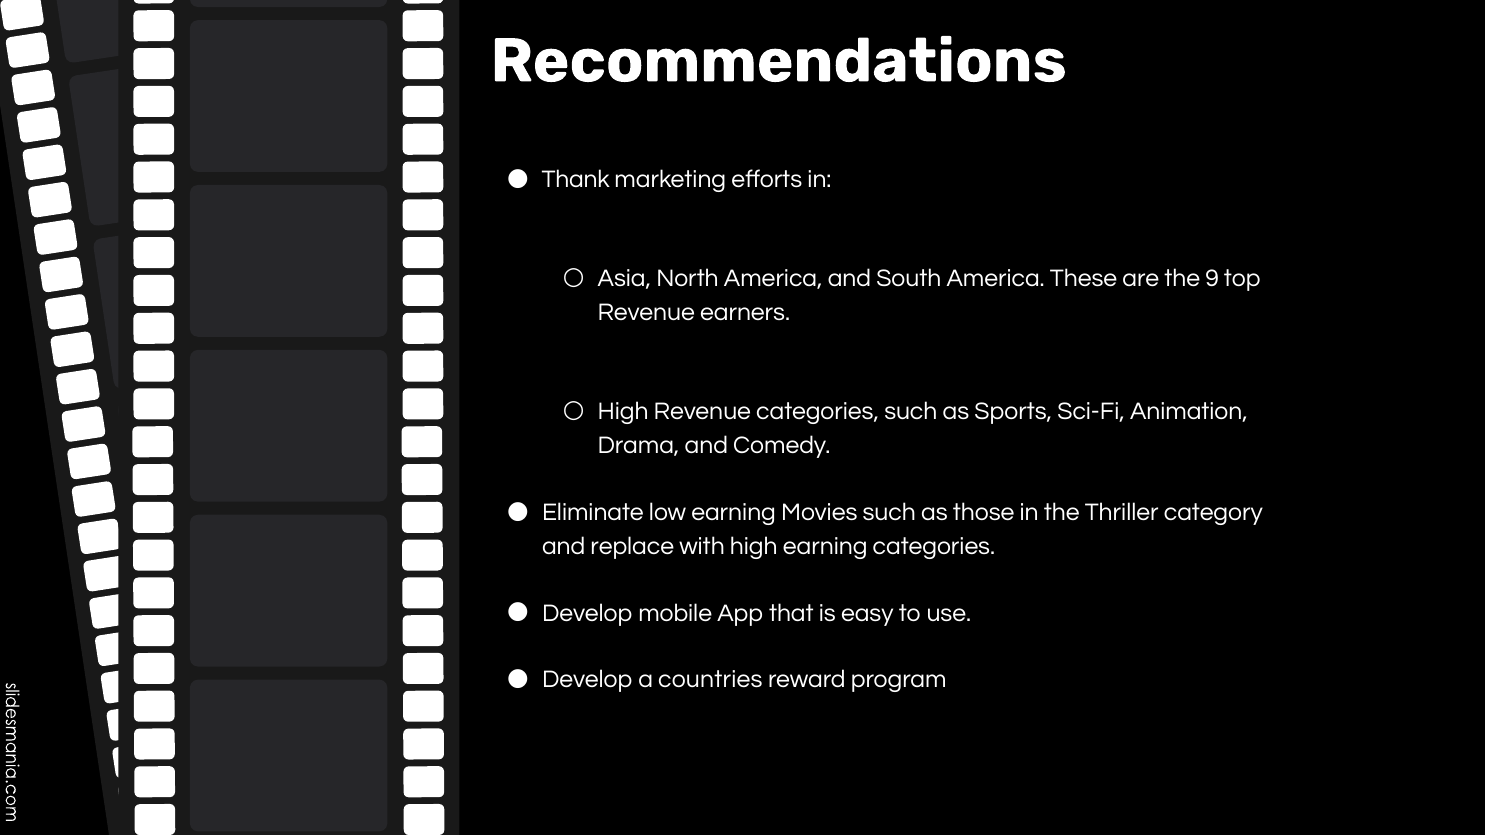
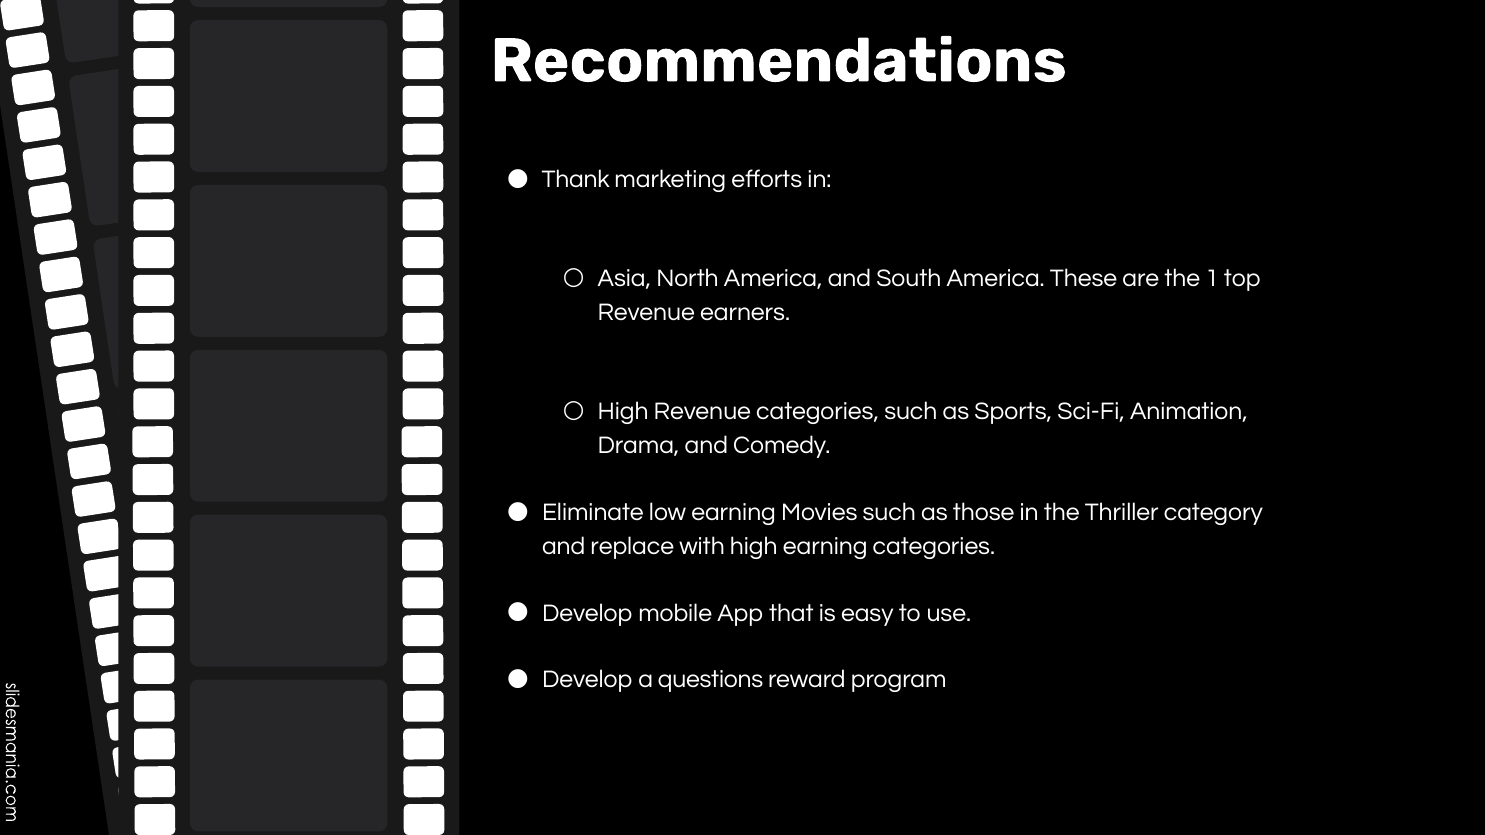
9: 9 -> 1 (1212, 279)
countries: countries -> questions (711, 680)
